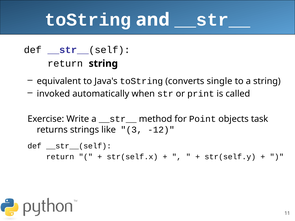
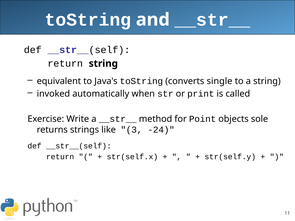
task: task -> sole (260, 119)
-12: -12 -> -24 (161, 130)
